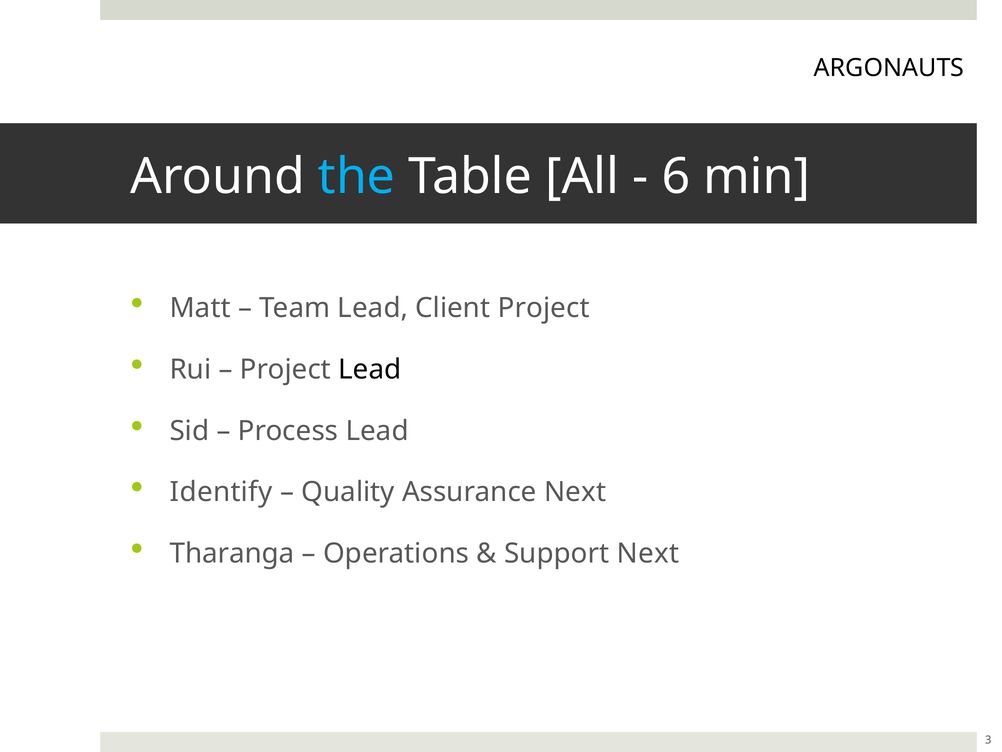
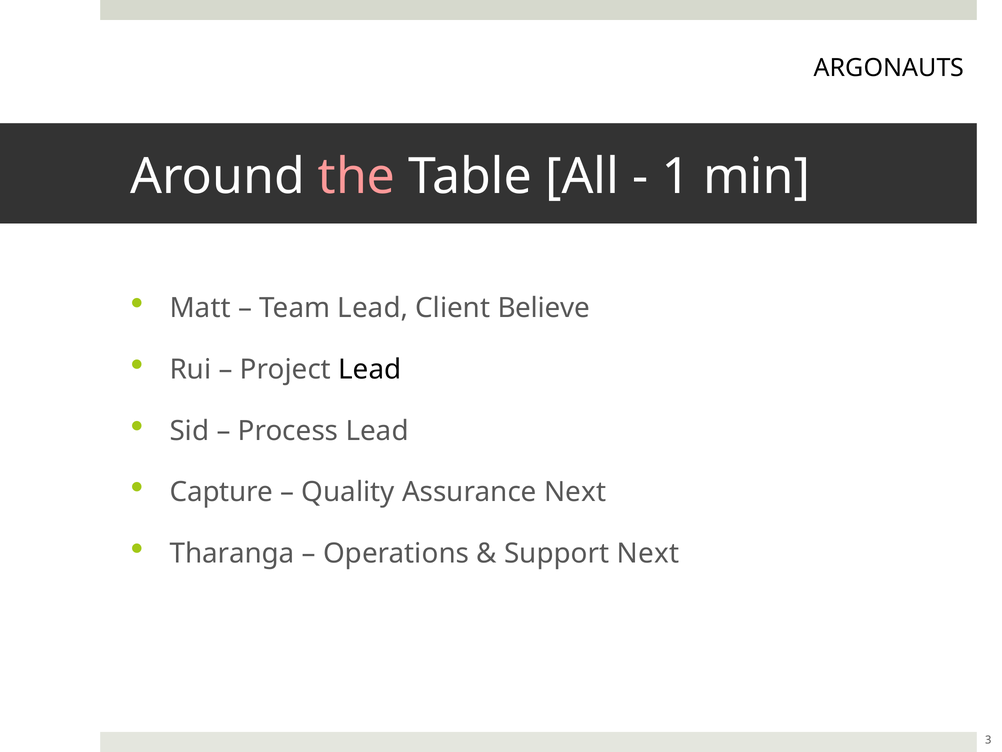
the colour: light blue -> pink (357, 177)
6: 6 -> 1 (676, 177)
Client Project: Project -> Believe (544, 308)
Identify: Identify -> Capture (221, 492)
